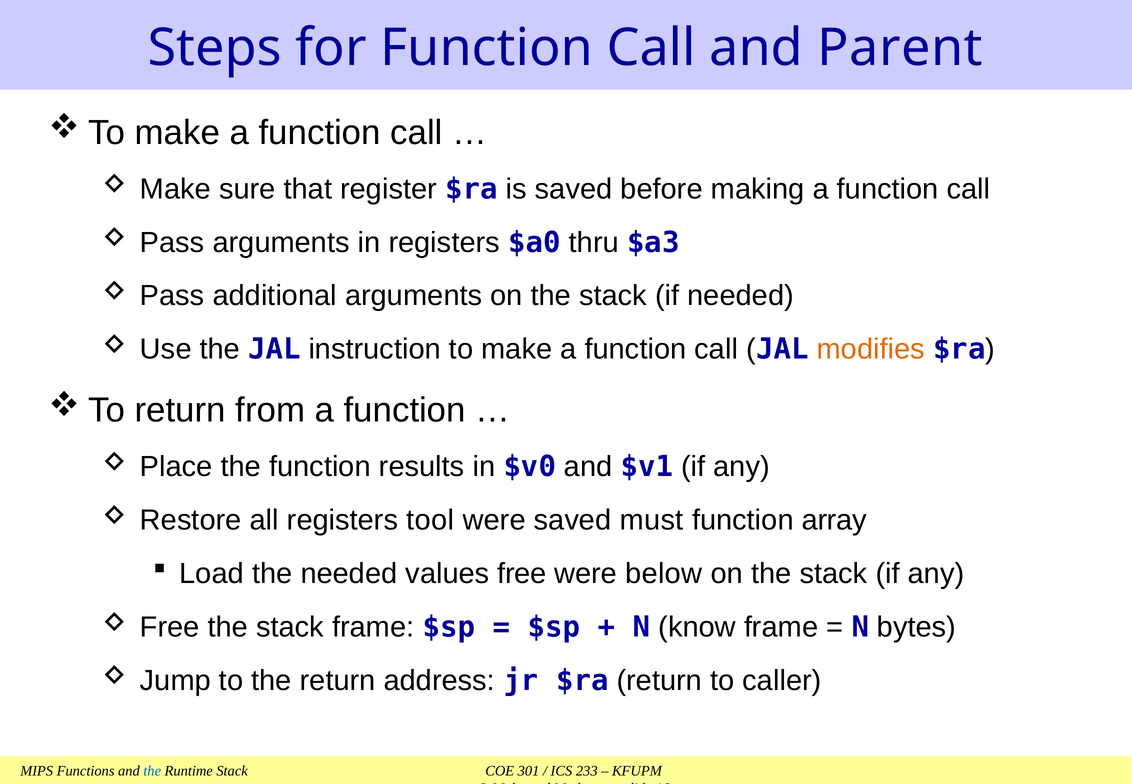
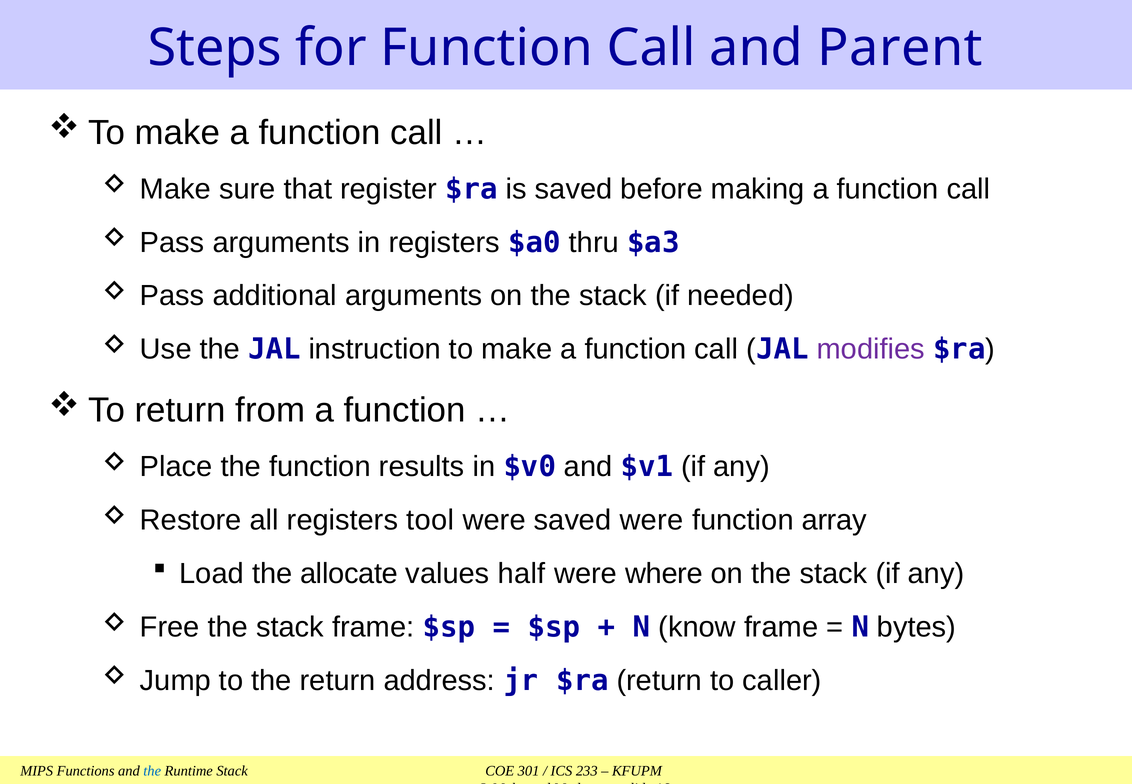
modifies colour: orange -> purple (871, 349)
saved must: must -> were (652, 520)
the needed: needed -> allocate (349, 573)
values free: free -> half (522, 573)
below: below -> where (664, 573)
